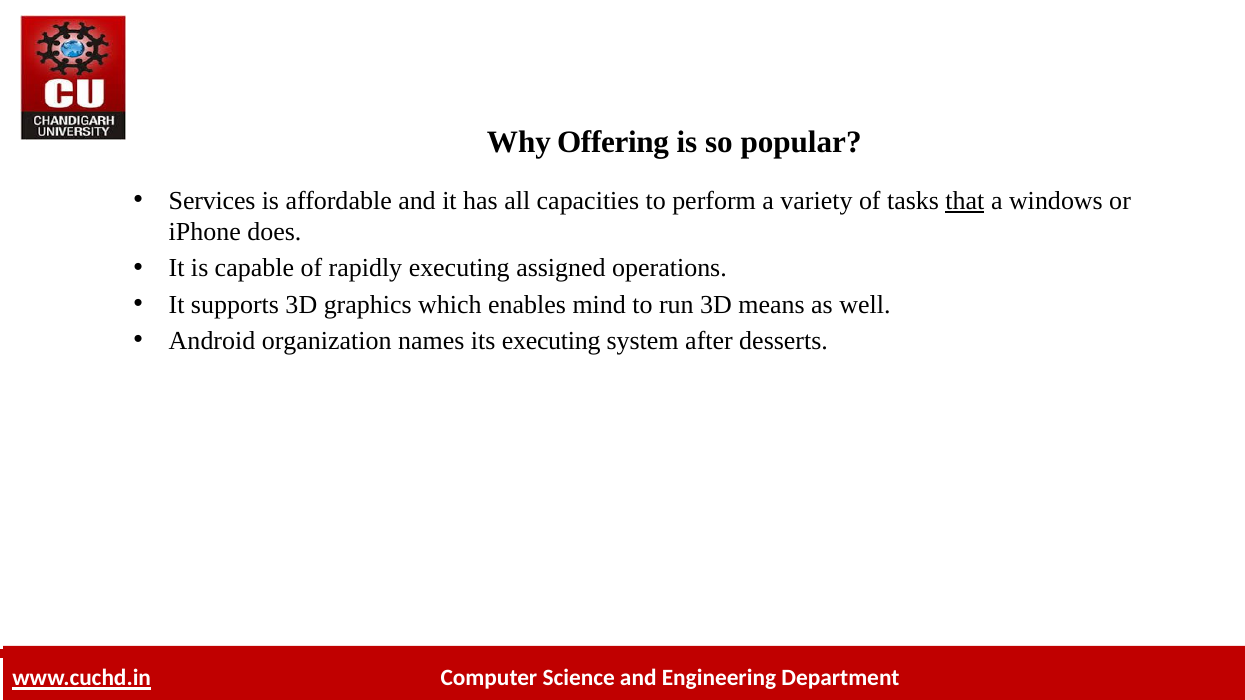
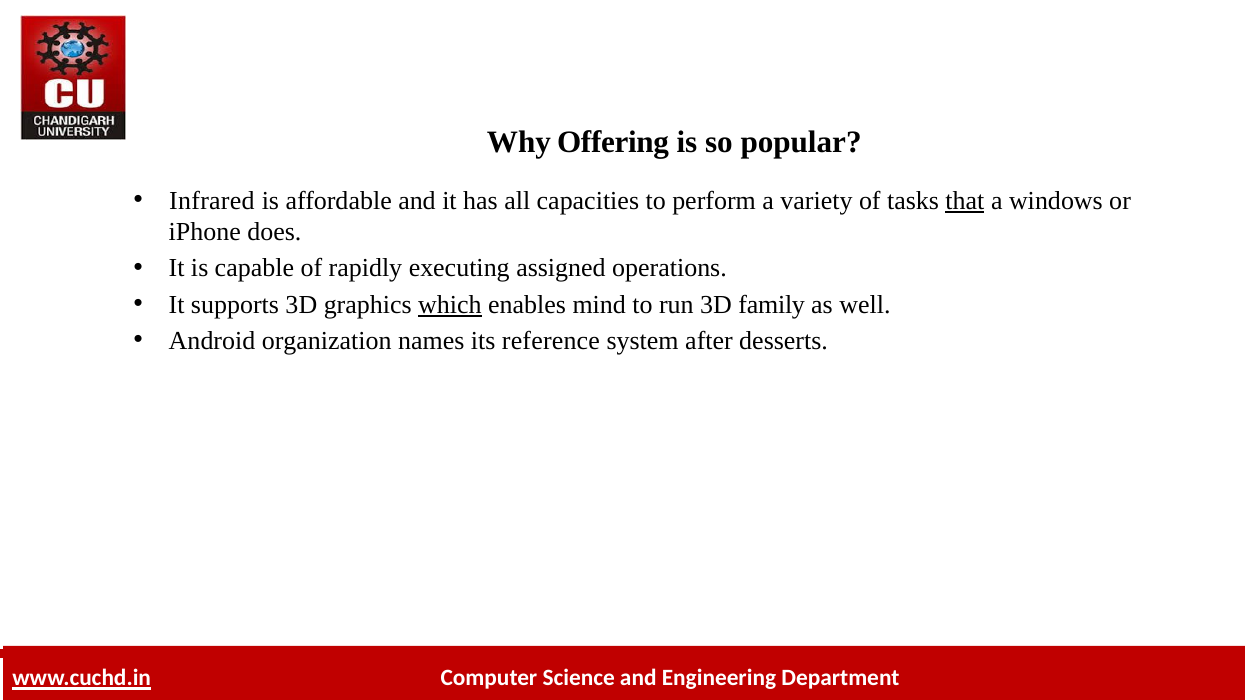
Services: Services -> Infrared (212, 201)
which underline: none -> present (450, 305)
means: means -> family (772, 305)
its executing: executing -> reference (551, 341)
